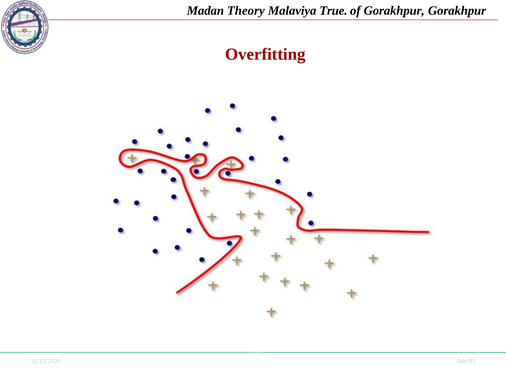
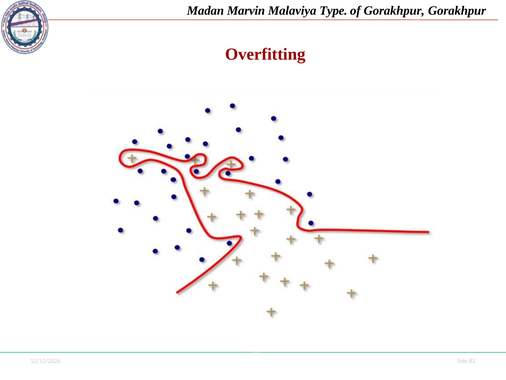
Theory: Theory -> Marvin (246, 11)
True: True -> Type (333, 11)
